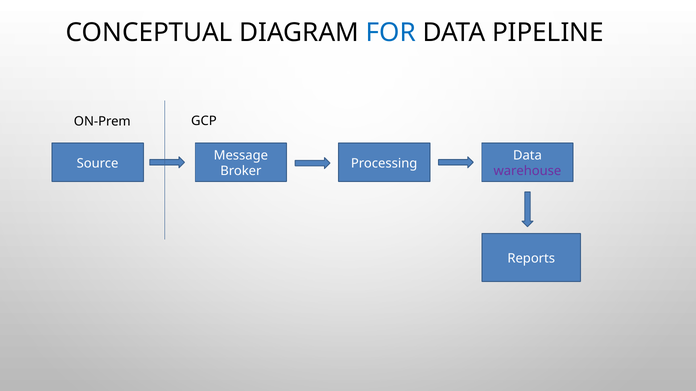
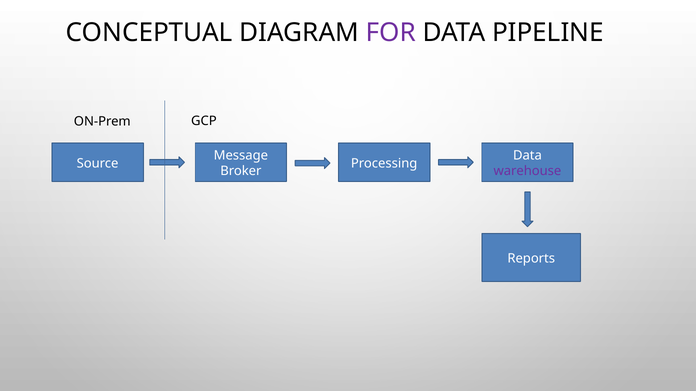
FOR colour: blue -> purple (391, 33)
